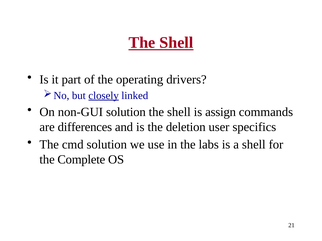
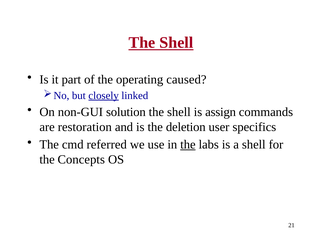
drivers: drivers -> caused (186, 80)
differences: differences -> restoration (85, 127)
cmd solution: solution -> referred (107, 145)
the underline: none -> present (188, 145)
Complete: Complete -> Concepts (81, 160)
